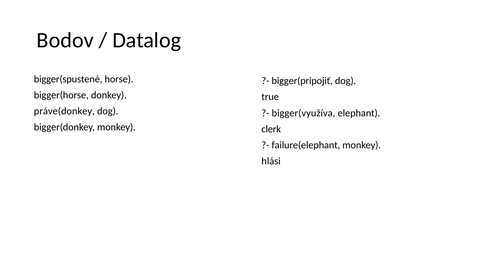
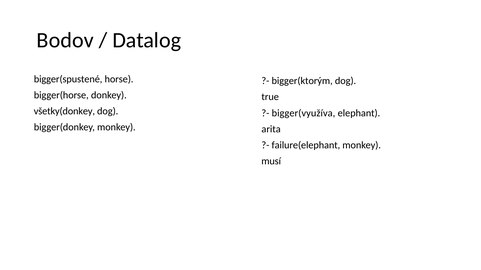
bigger(pripojiť: bigger(pripojiť -> bigger(ktorým (302, 81)
práve(donkey: práve(donkey -> všetky(donkey (64, 111)
clerk: clerk -> arita (271, 129)
hlási: hlási -> musí (271, 161)
